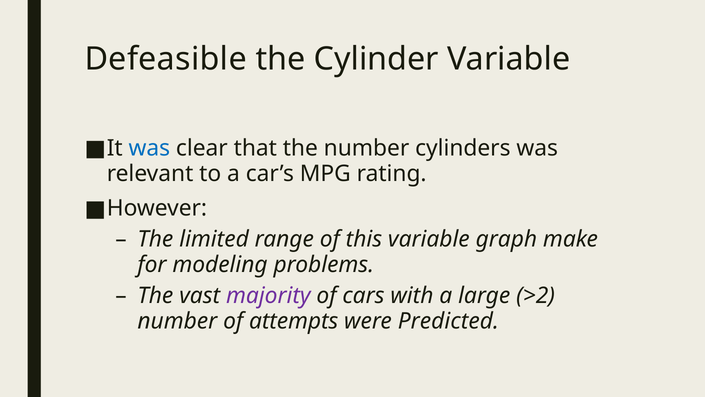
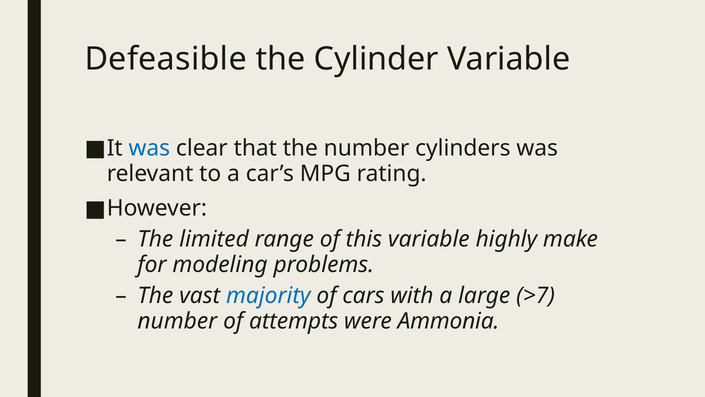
graph: graph -> highly (506, 239)
majority colour: purple -> blue (268, 295)
>2: >2 -> >7 (536, 295)
Predicted: Predicted -> Ammonia (448, 321)
